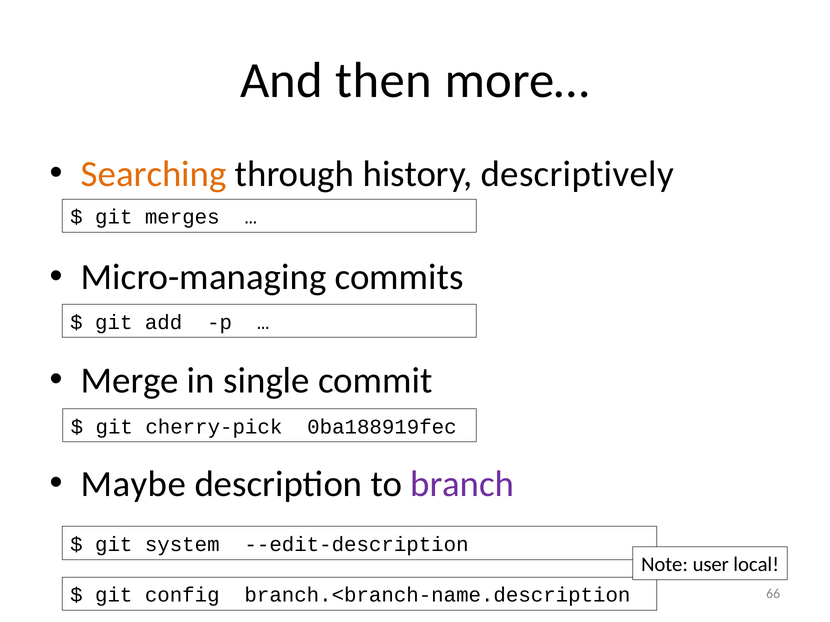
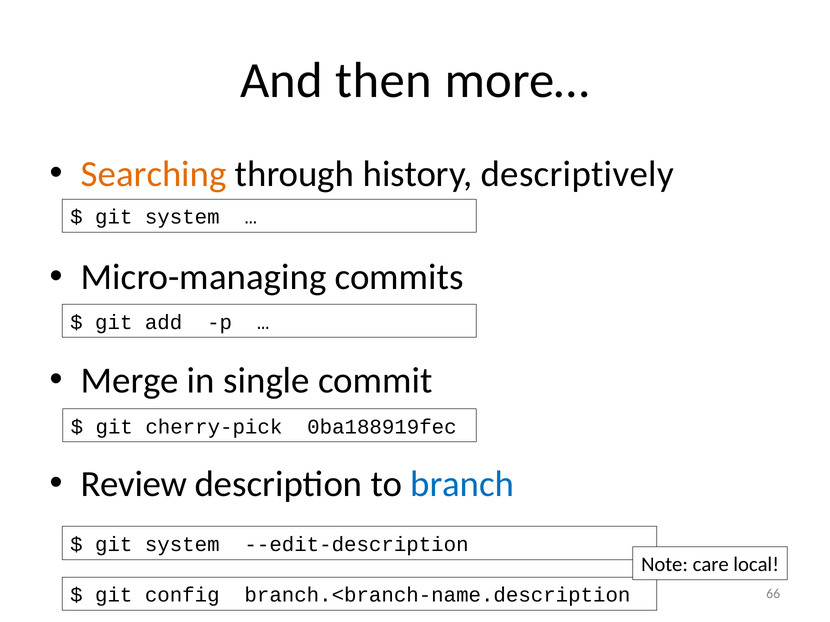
merges: merges -> system (182, 217)
Maybe: Maybe -> Review (134, 484)
branch colour: purple -> blue (462, 484)
user: user -> care (711, 565)
